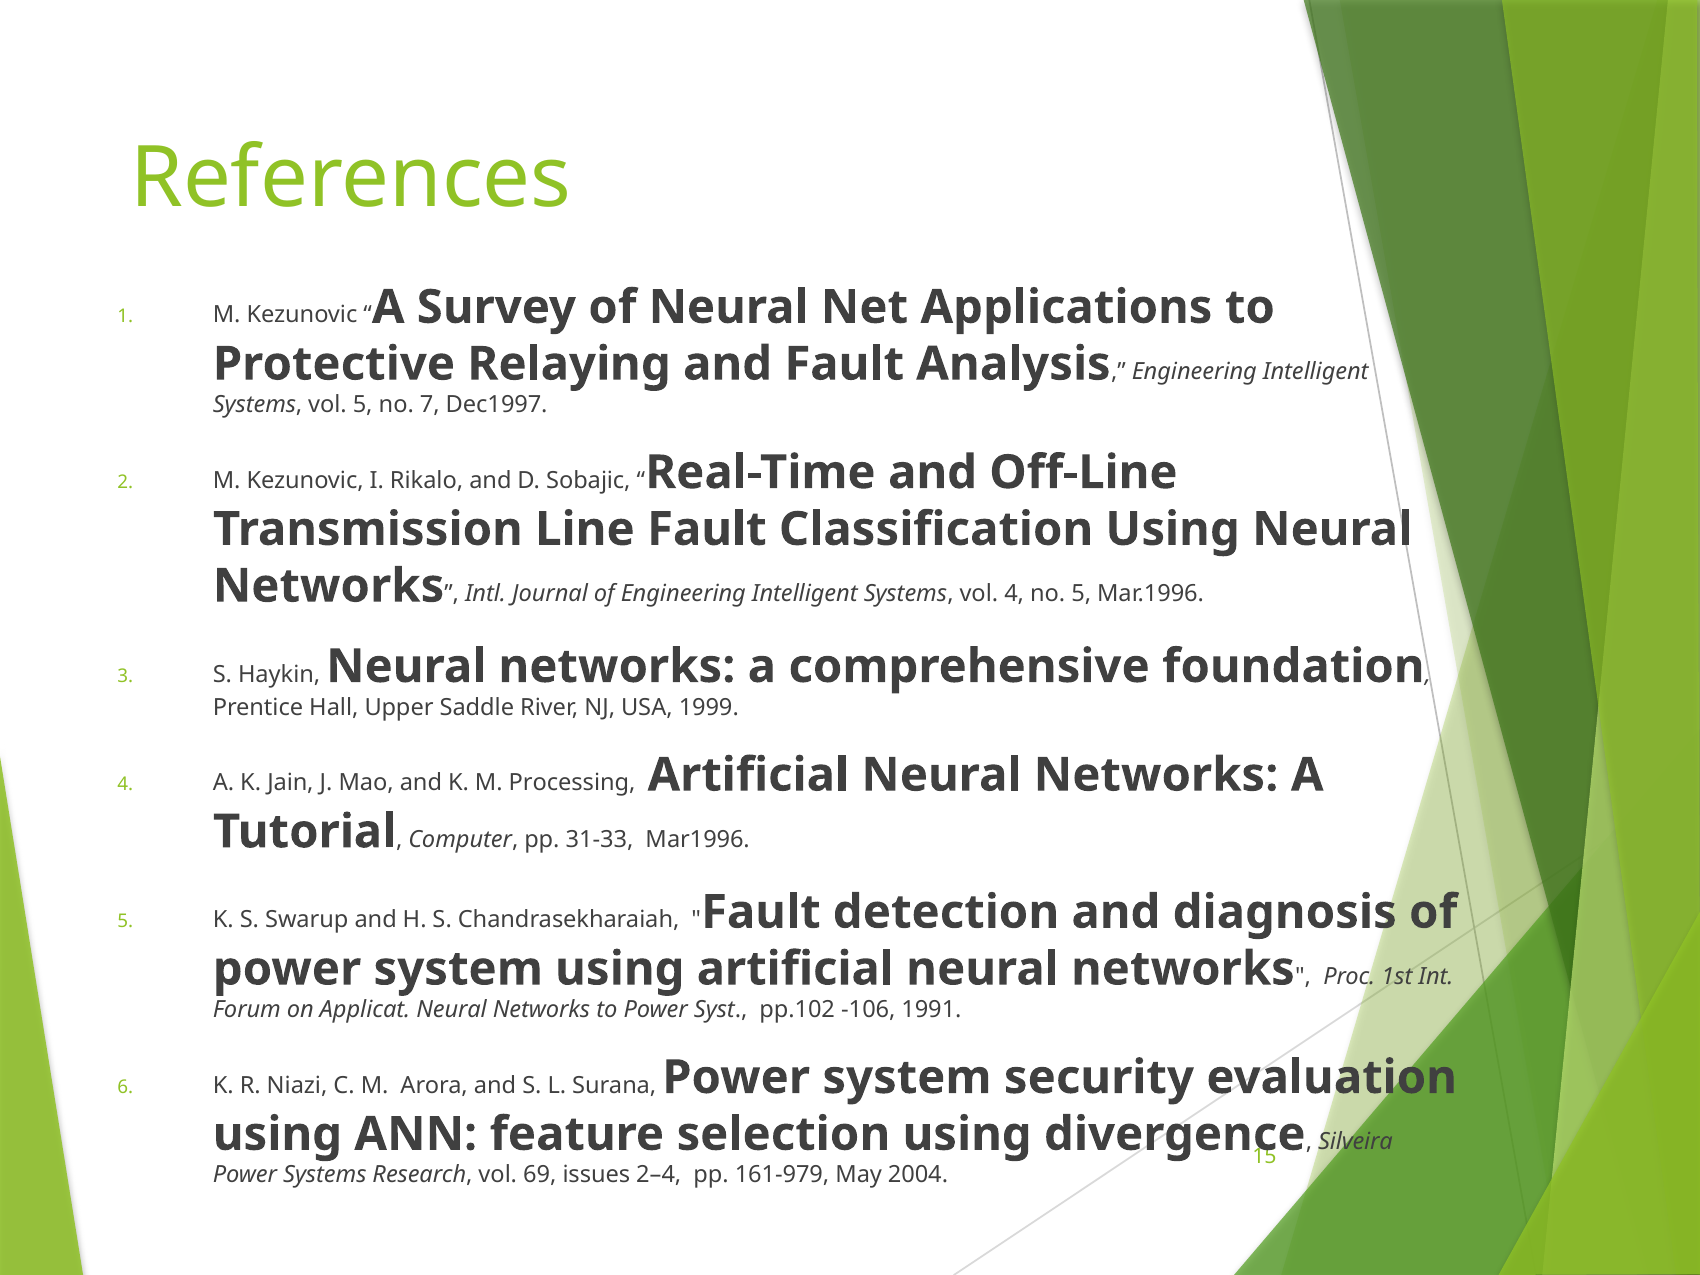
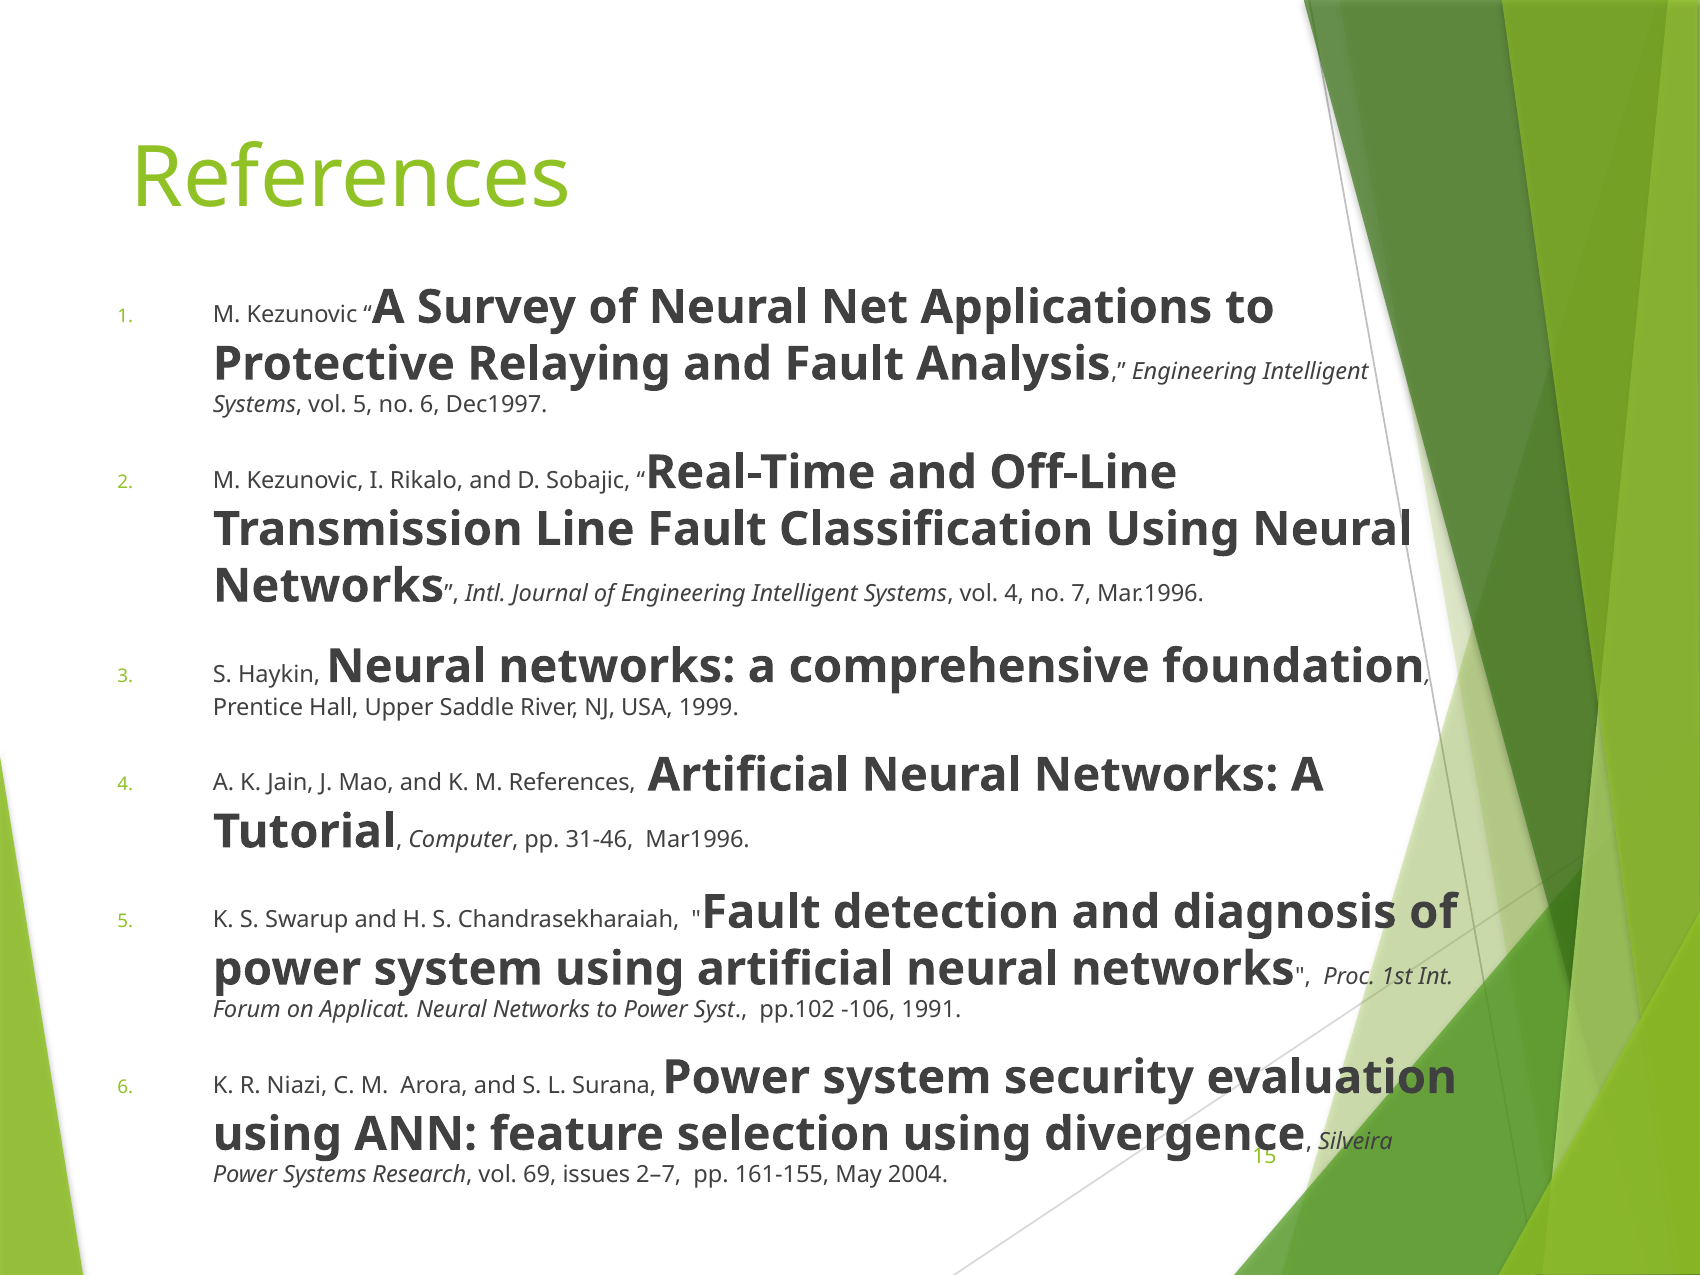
no 7: 7 -> 6 (430, 405)
no 5: 5 -> 7 (1081, 594)
M Processing: Processing -> References (572, 783)
31-33: 31-33 -> 31-46 (600, 840)
2–4: 2–4 -> 2–7 (659, 1175)
161-979: 161-979 -> 161-155 (782, 1175)
